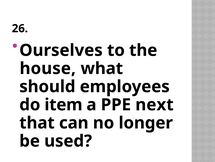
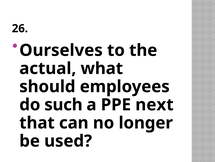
house: house -> actual (48, 68)
item: item -> such (63, 104)
